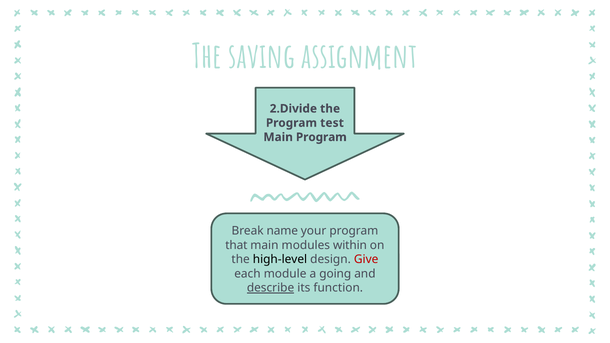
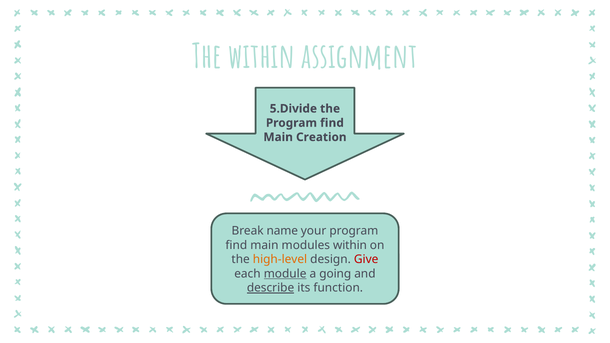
The saving: saving -> within (262, 57)
2.Divide: 2.Divide -> 5.Divide (293, 109)
test: test -> find (332, 123)
Main Program: Program -> Creation (321, 137)
that: that -> find (236, 245)
high-level colour: black -> orange (280, 260)
module underline: none -> present (285, 274)
